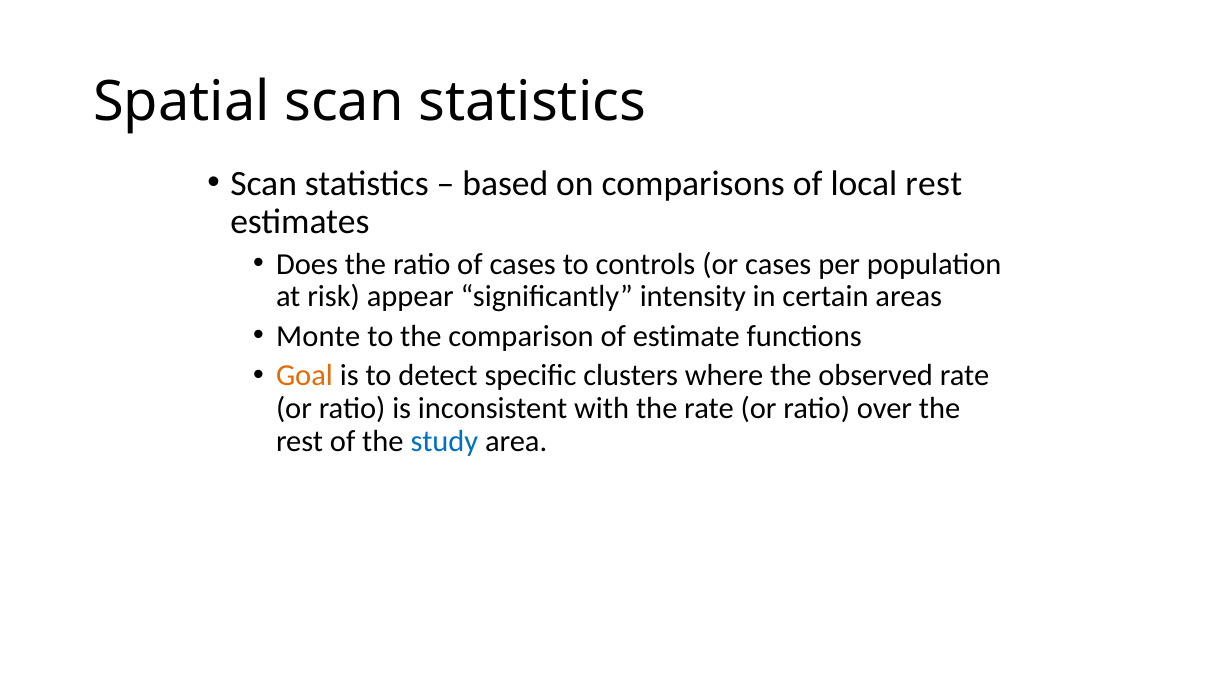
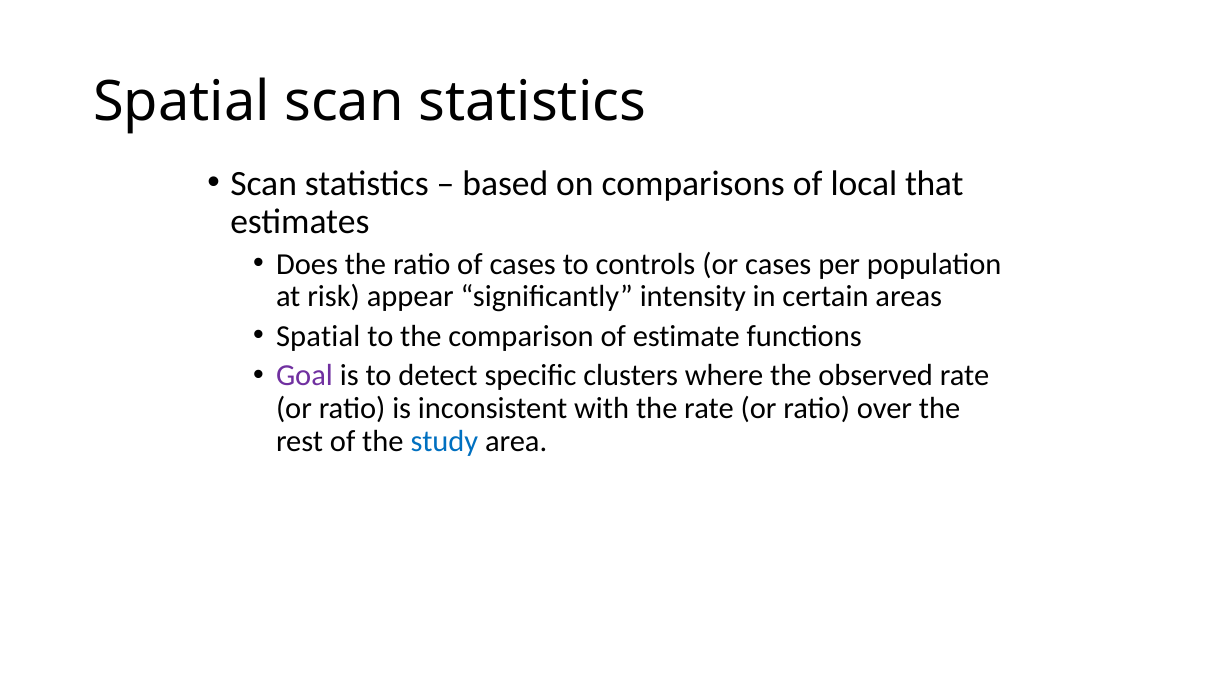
local rest: rest -> that (934, 184)
Monte: Monte -> Spatial (318, 336)
Goal colour: orange -> purple (304, 376)
